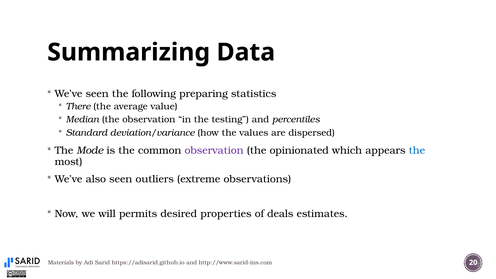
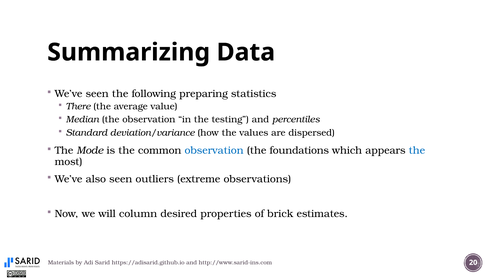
observation colour: purple -> blue (214, 150)
opinionated: opinionated -> foundations (299, 150)
permits: permits -> column (138, 214)
deals: deals -> brick (280, 214)
